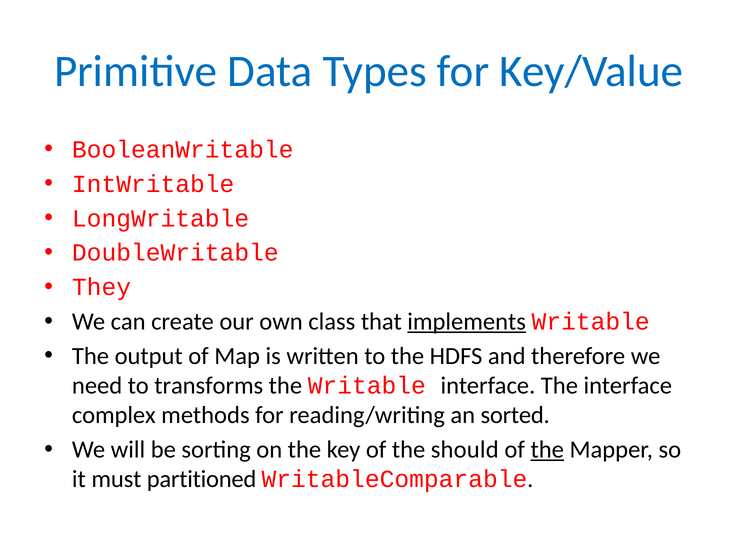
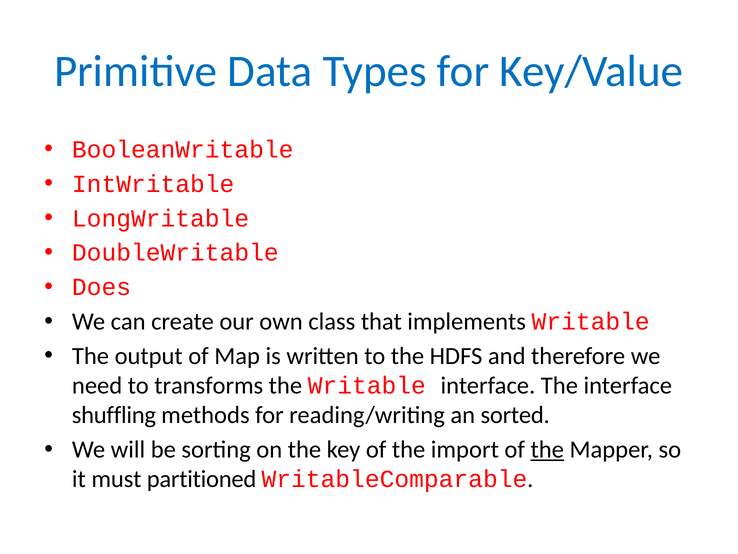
They: They -> Does (102, 287)
implements underline: present -> none (467, 321)
complex: complex -> shuffling (114, 415)
should: should -> import (465, 449)
